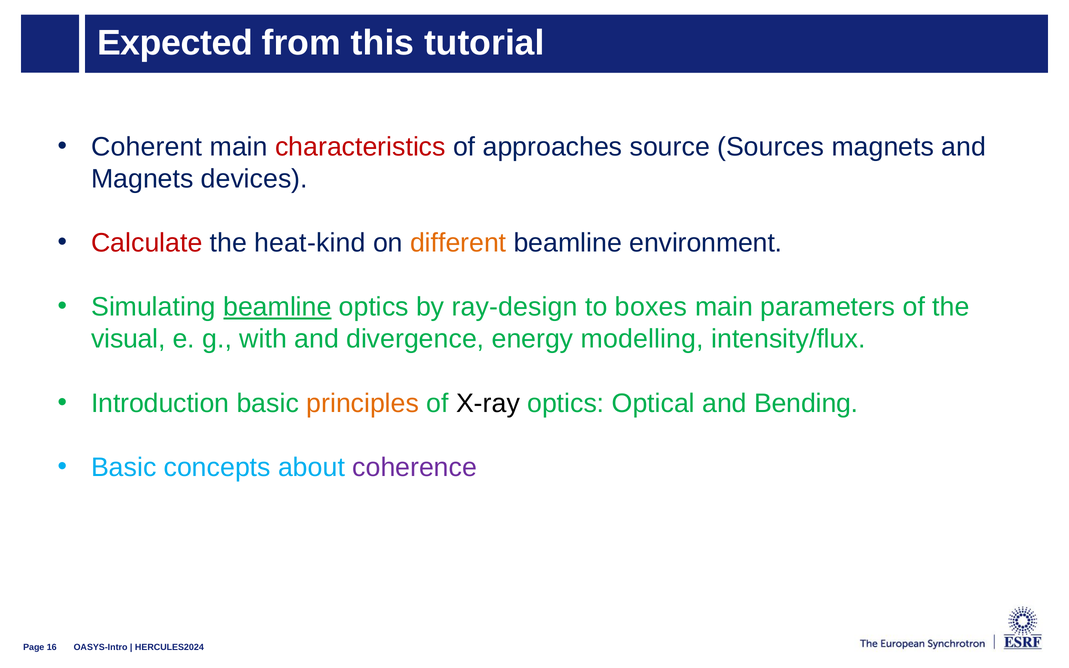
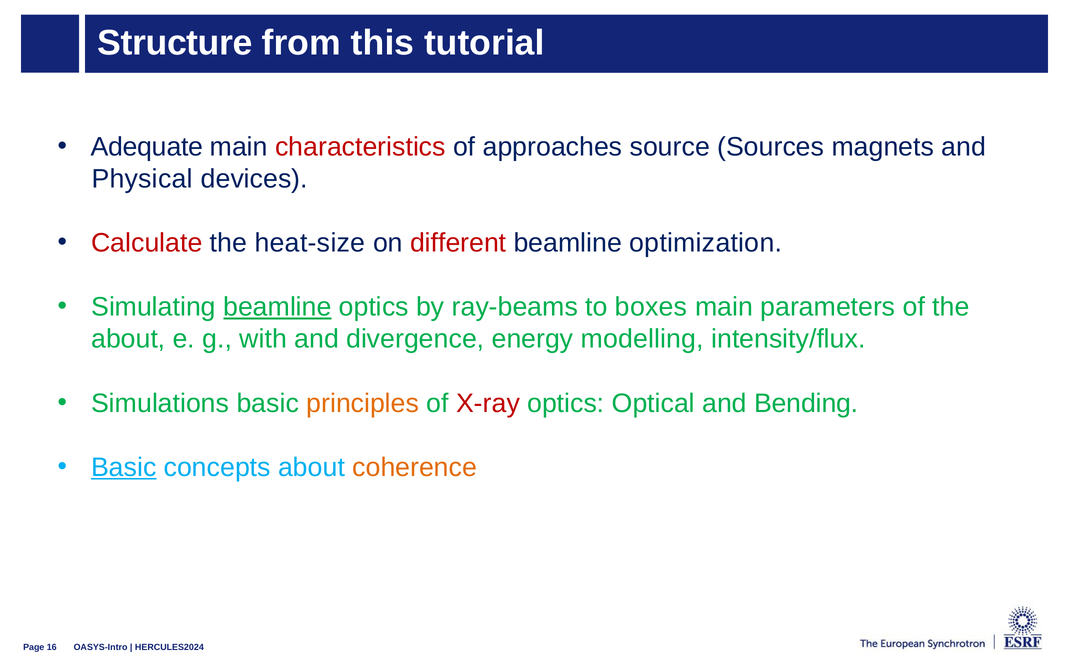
Expected: Expected -> Structure (175, 43)
Coherent: Coherent -> Adequate (147, 147)
Magnets: Magnets -> Physical (142, 179)
heat-kind: heat-kind -> heat-size (310, 243)
different colour: orange -> red (458, 243)
environment: environment -> optimization (706, 243)
ray-design: ray-design -> ray-beams (515, 307)
visual: visual -> about (128, 339)
Introduction: Introduction -> Simulations (160, 403)
X-ray colour: black -> red (488, 403)
Basic underline: none -> present (124, 467)
coherence colour: purple -> orange (415, 467)
